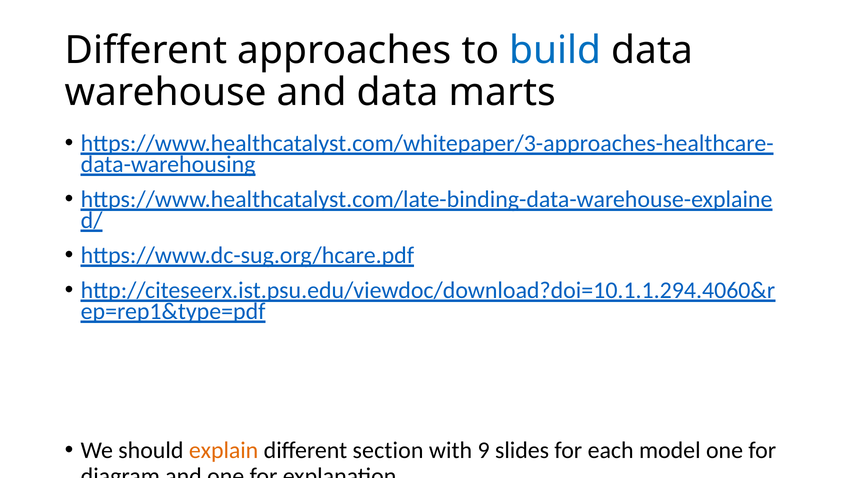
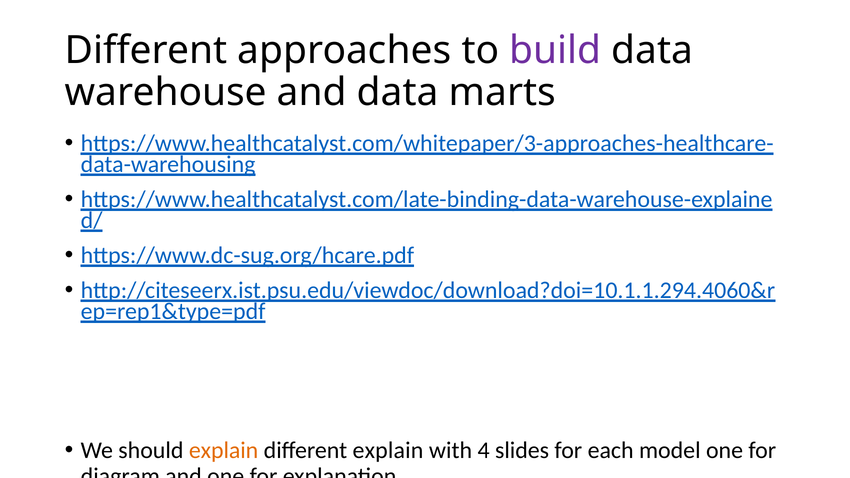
build colour: blue -> purple (555, 50)
different section: section -> explain (388, 450)
9: 9 -> 4 (484, 450)
